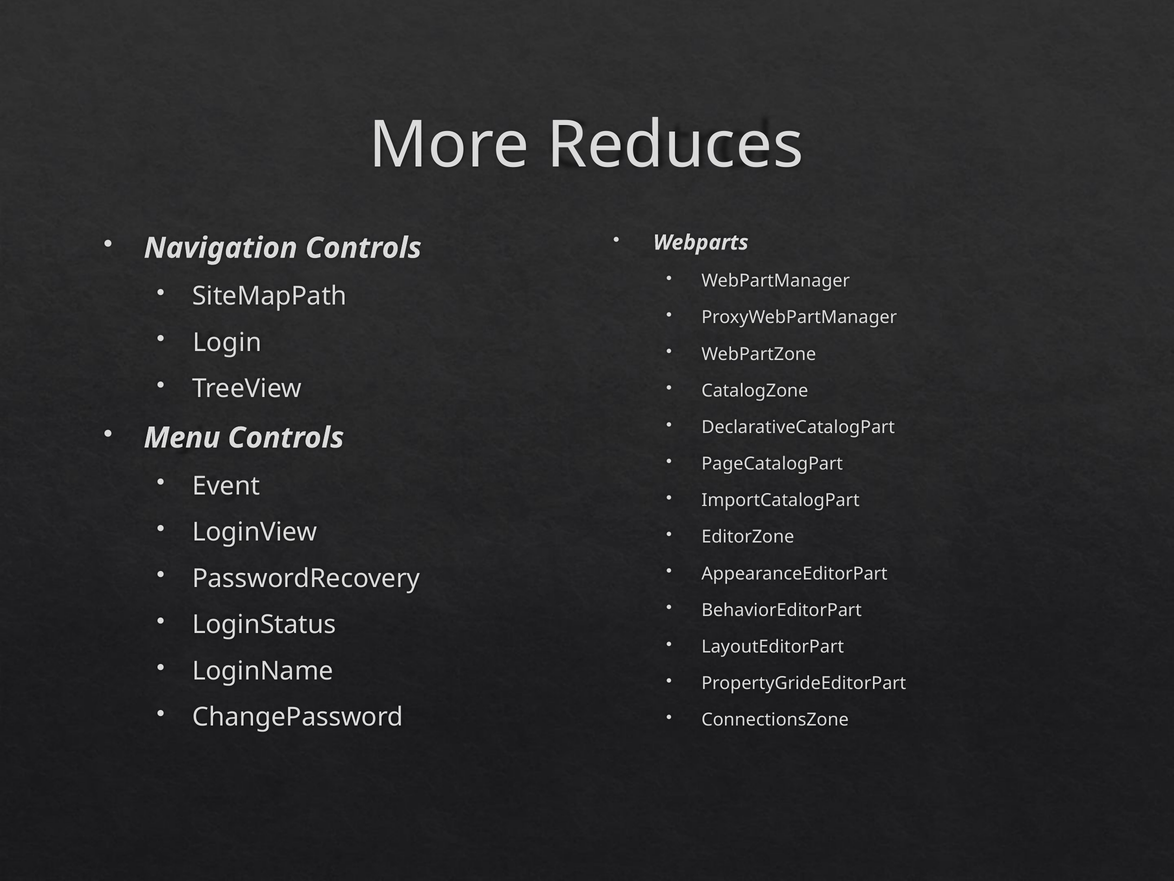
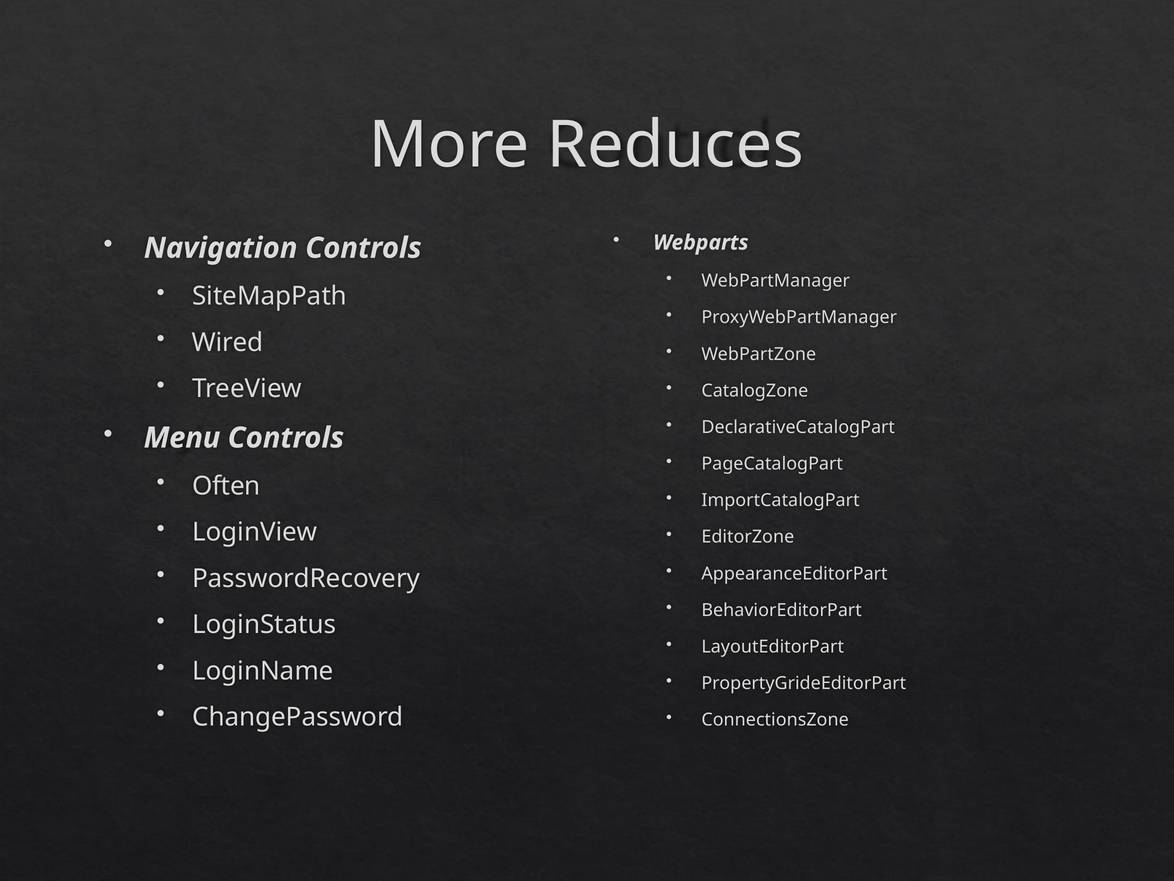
Login: Login -> Wired (227, 342)
Event: Event -> Often (226, 486)
